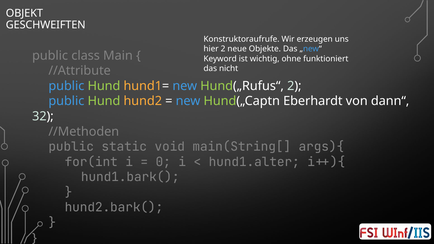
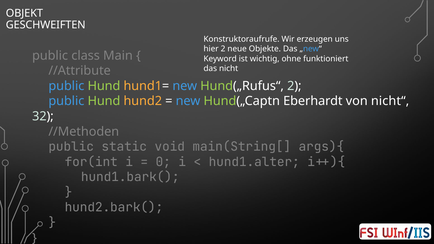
dann“: dann“ -> nicht“ (390, 101)
